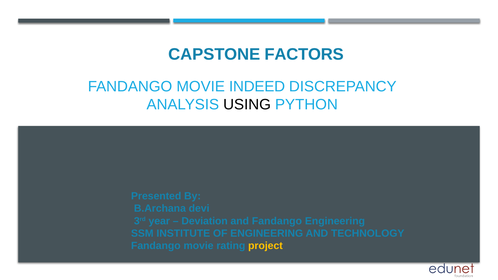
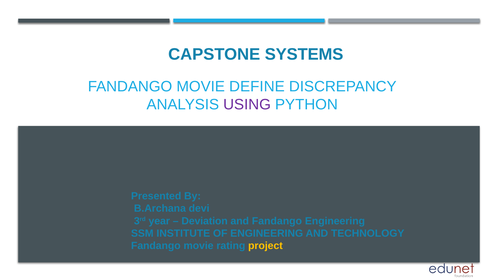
FACTORS: FACTORS -> SYSTEMS (304, 54)
INDEED: INDEED -> DEFINE (257, 86)
USING colour: black -> purple (247, 104)
